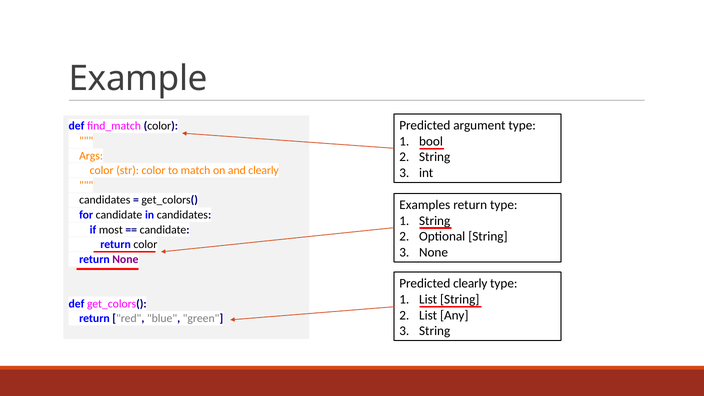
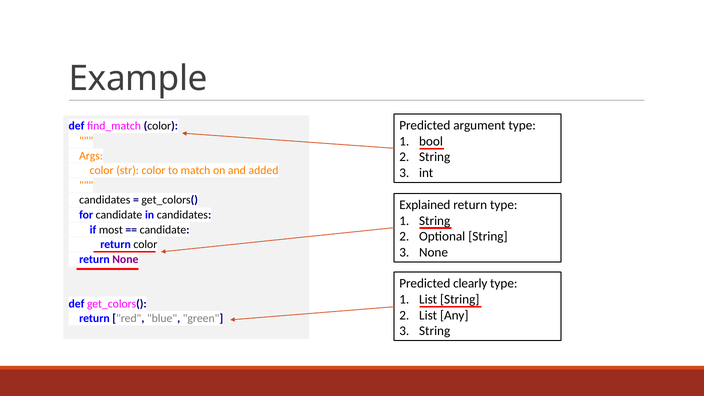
and clearly: clearly -> added (263, 170)
Examples: Examples -> Explained (425, 205)
